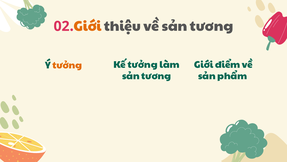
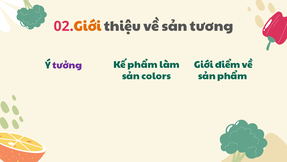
tưởng colour: orange -> purple (67, 65)
Kế tưởng: tưởng -> phẩm (143, 64)
tương: tương -> colors (156, 76)
